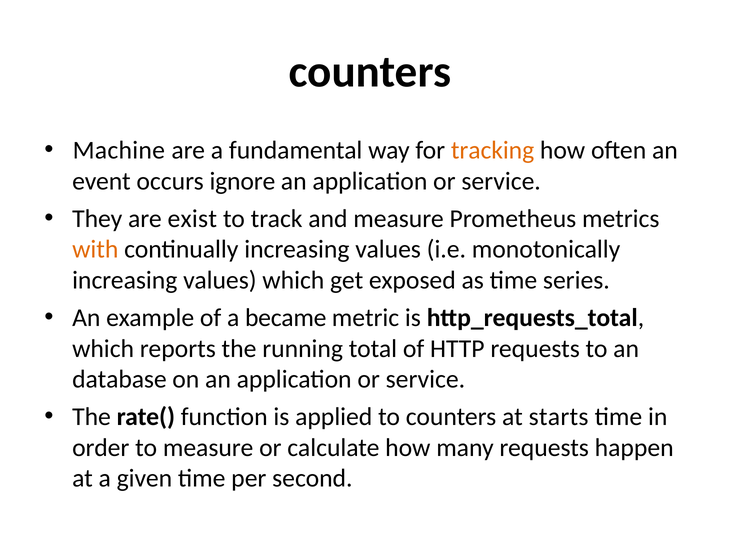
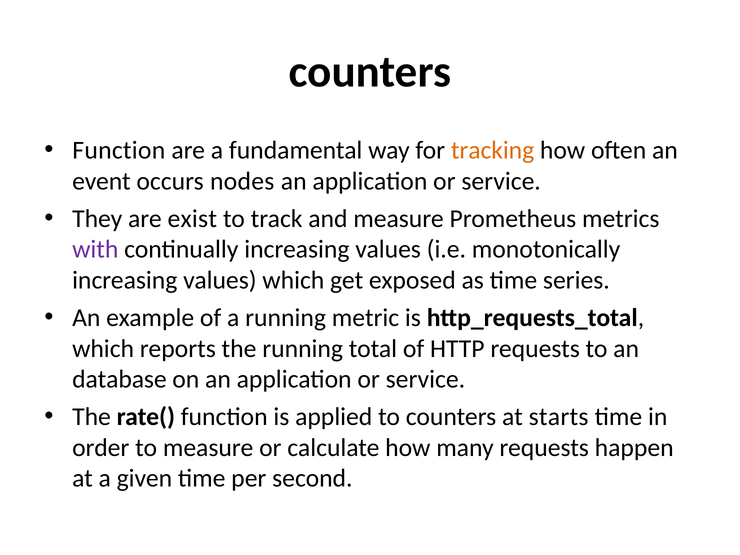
Machine: Machine -> Function (119, 150)
ignore: ignore -> nodes (242, 181)
with colour: orange -> purple (95, 249)
a became: became -> running (286, 318)
